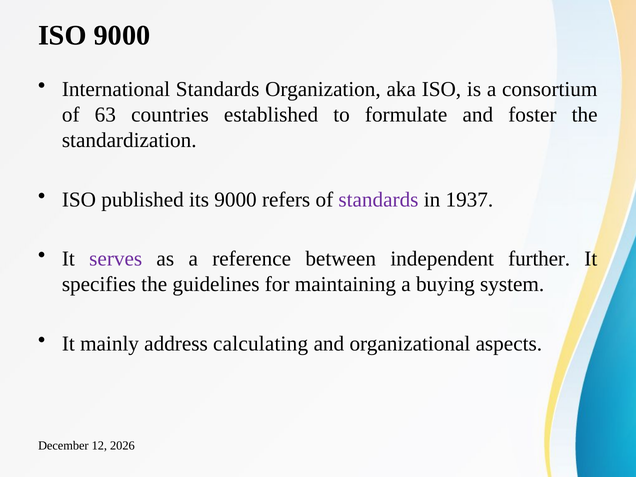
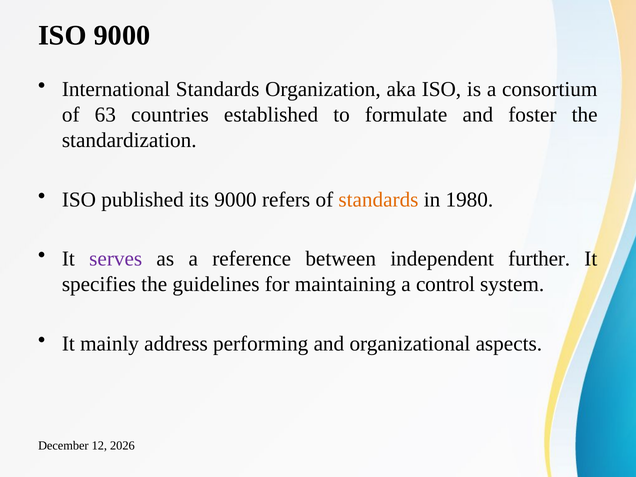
standards colour: purple -> orange (378, 200)
1937: 1937 -> 1980 (469, 200)
buying: buying -> control (445, 284)
calculating: calculating -> performing (261, 344)
